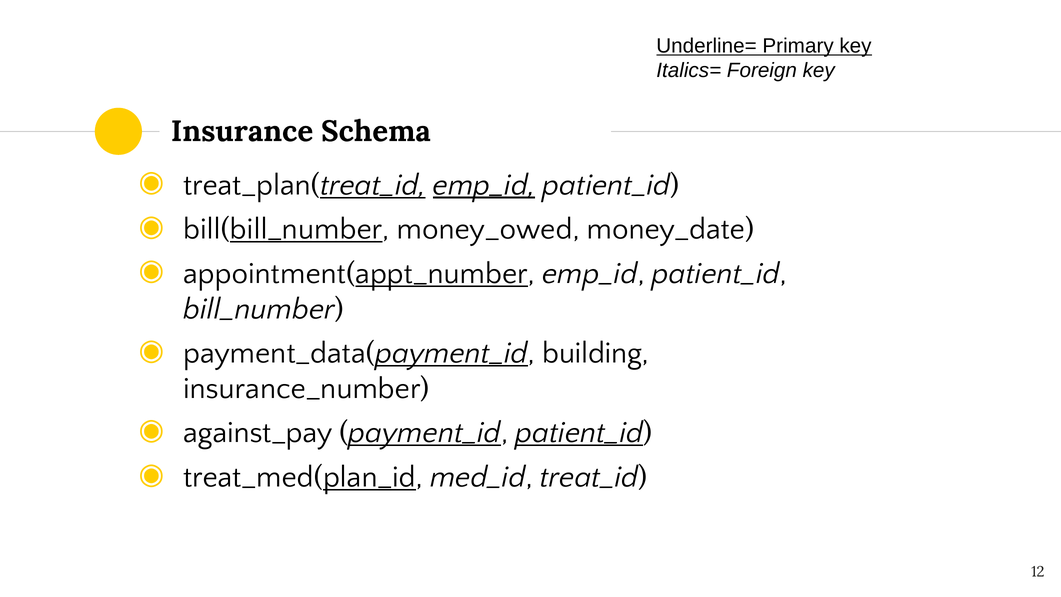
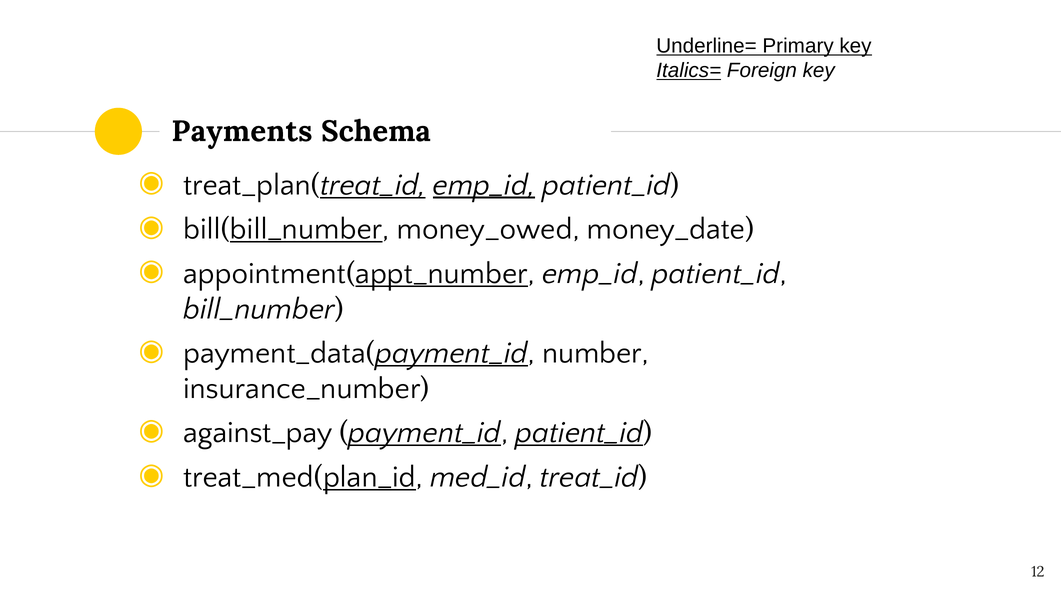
Italics= underline: none -> present (689, 71)
Insurance: Insurance -> Payments (242, 131)
building: building -> number (596, 353)
